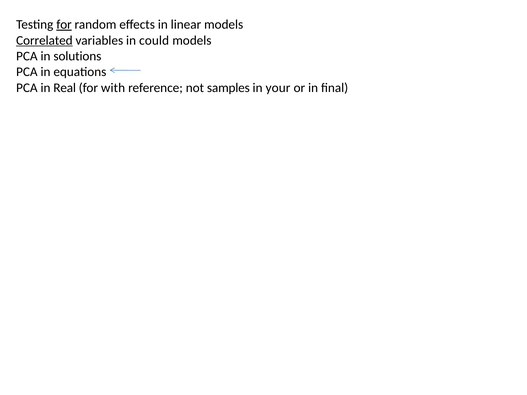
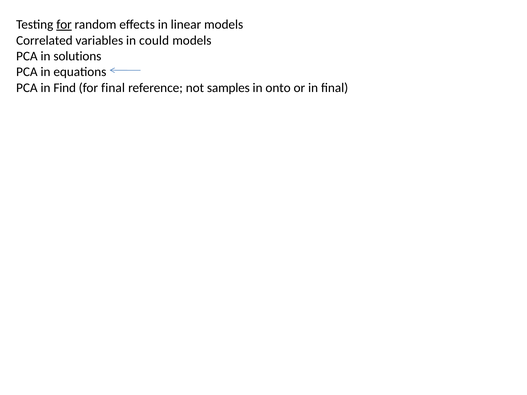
Correlated underline: present -> none (44, 40)
Real: Real -> Find (65, 88)
for with: with -> final (113, 88)
your: your -> onto (278, 88)
